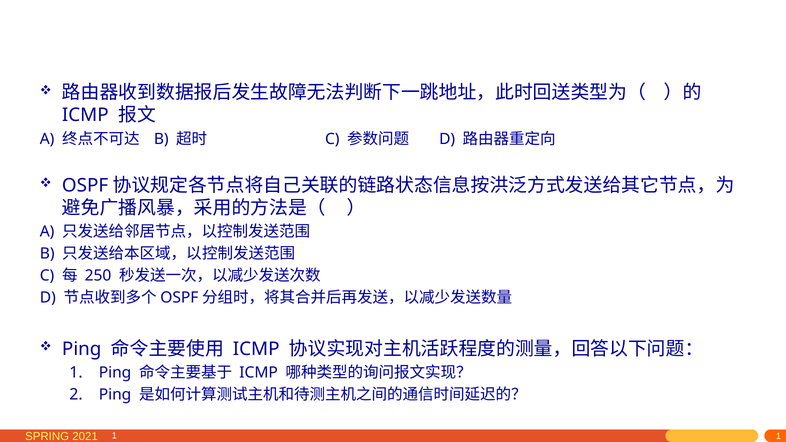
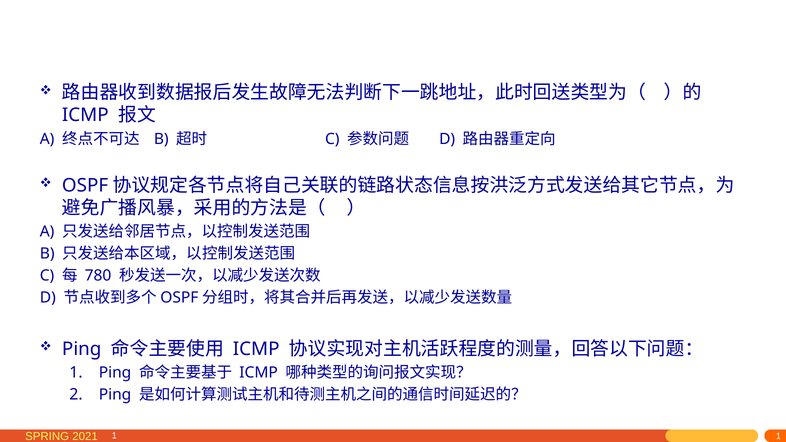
250: 250 -> 780 (98, 276)
